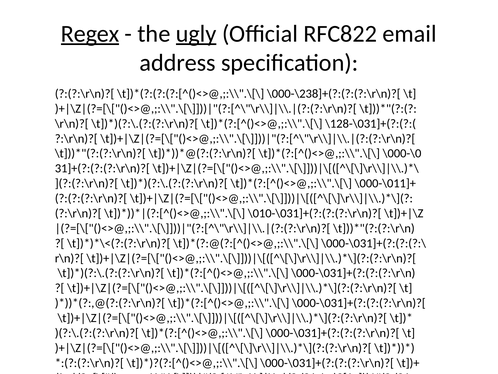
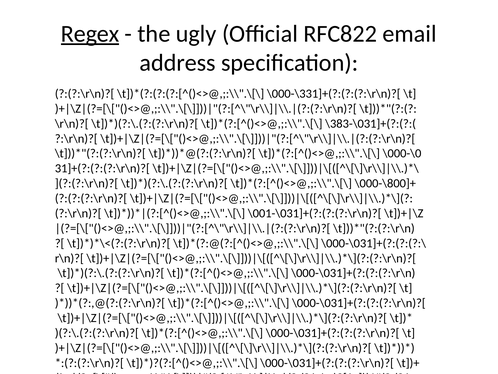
ugly underline: present -> none (196, 34)
\000-\238]+(?:(?:(?:\r\n)?[: \000-\238]+(?:(?:(?:\r\n)?[ -> \000-\331]+(?:(?:(?:\r\n)?[ (334, 94)
\128-\031]+(?:(?:(: \128-\031]+(?:(?:( -> \383-\031]+(?:(?:( (371, 123)
\000-\011]+: \000-\011]+ -> \000-\800]+ (385, 183)
\010-\031]+(?:(?:(?:\r\n)?[: \010-\031]+(?:(?:(?:\r\n)?[ -> \001-\031]+(?:(?:(?:\r\n)?[ (315, 213)
